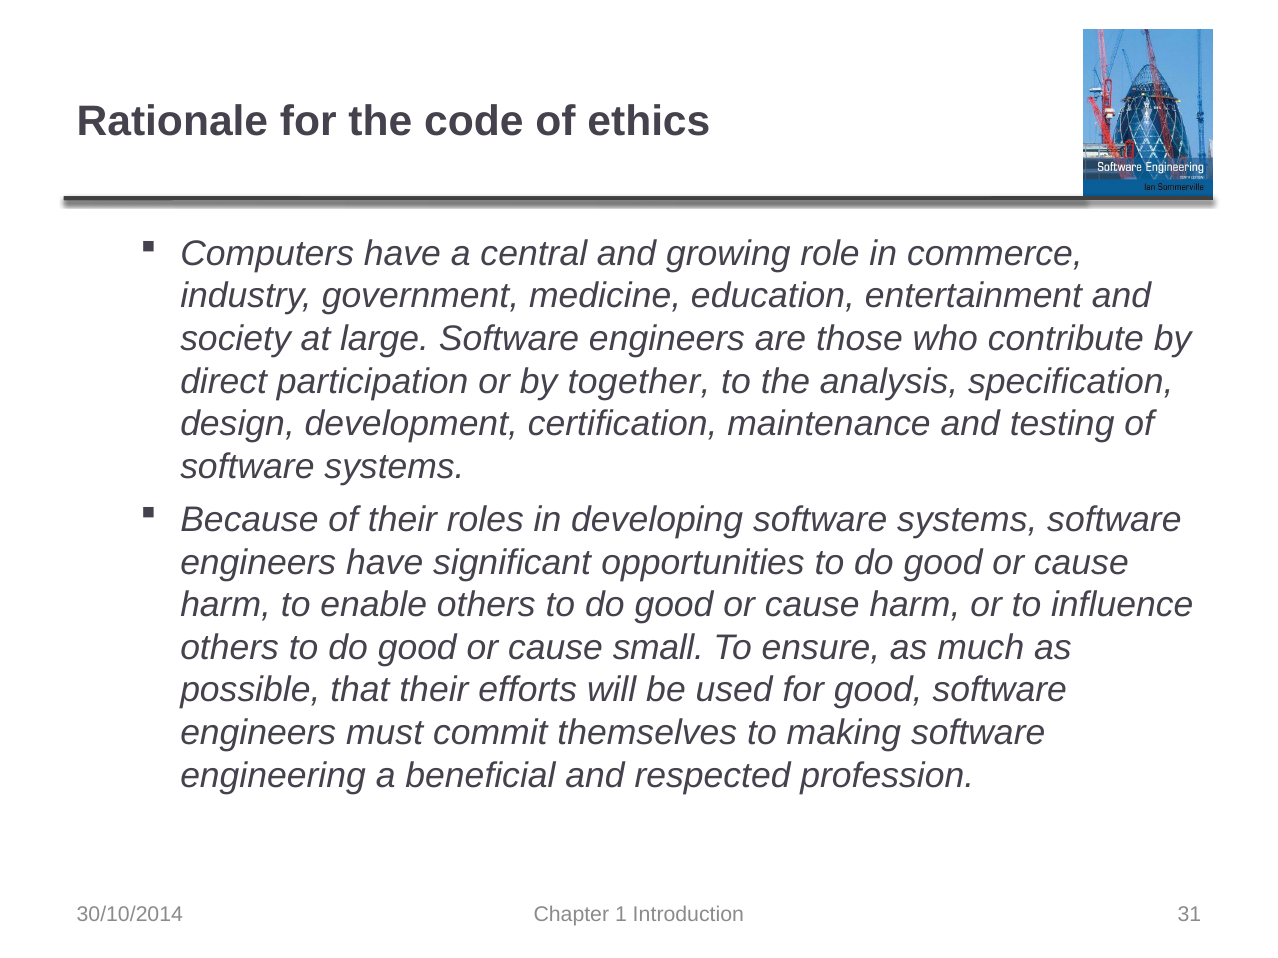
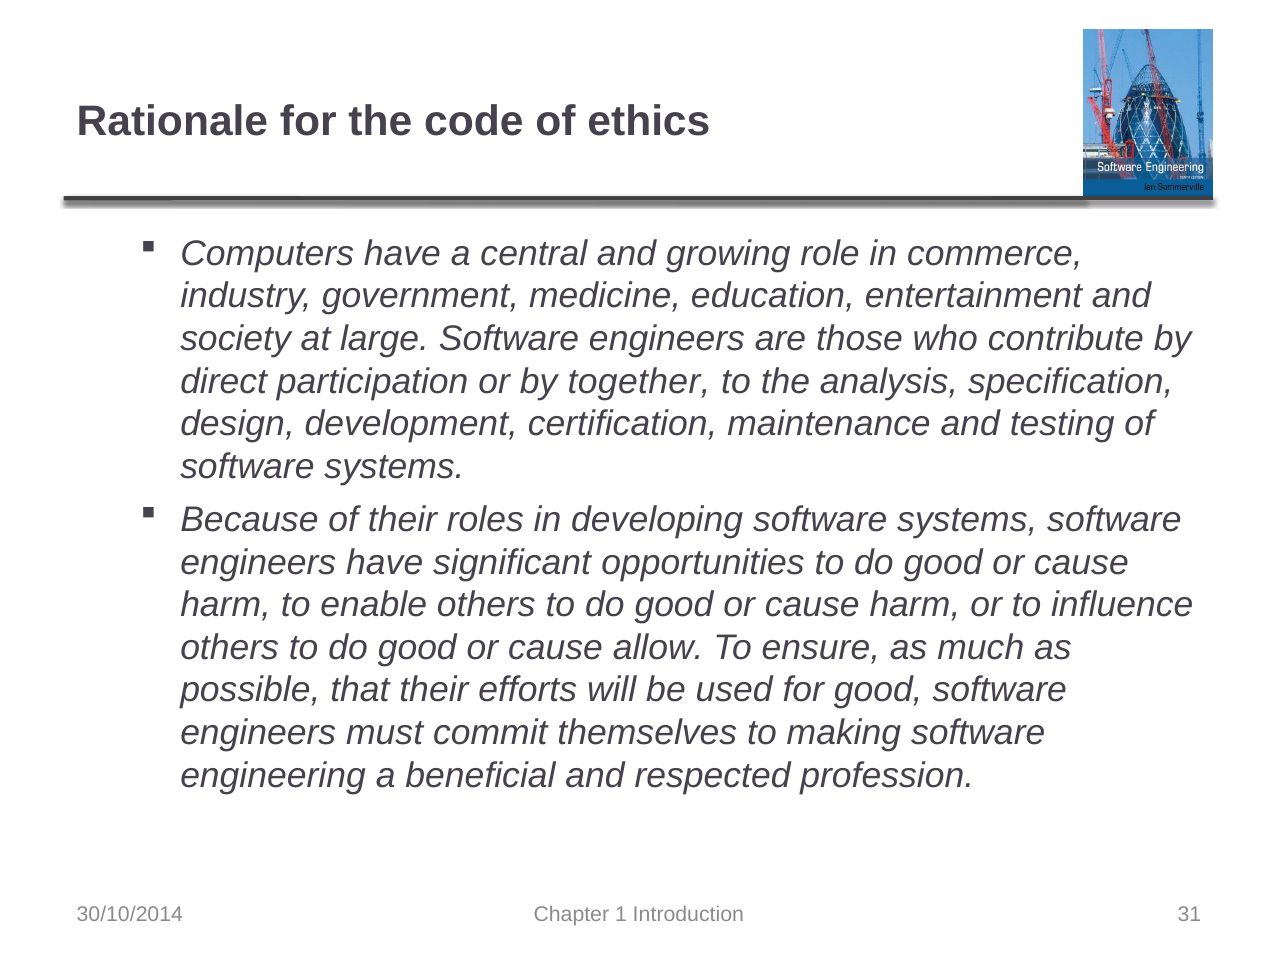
small: small -> allow (658, 648)
